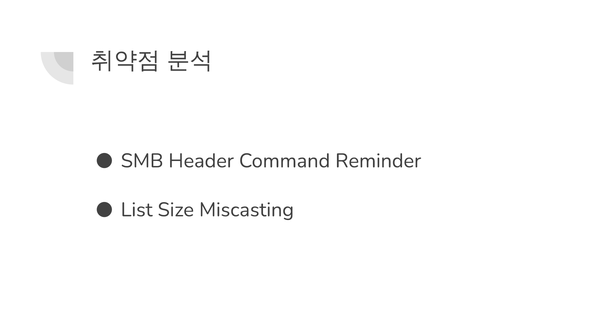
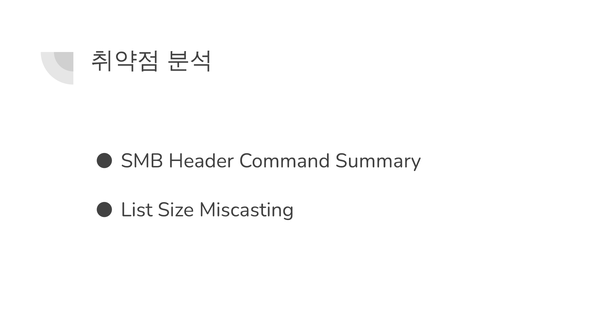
Reminder: Reminder -> Summary (378, 161)
